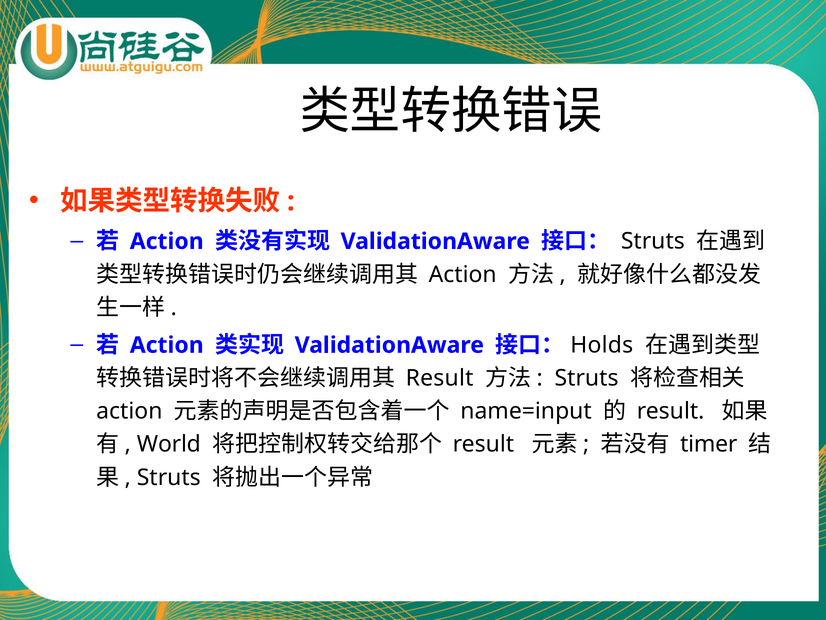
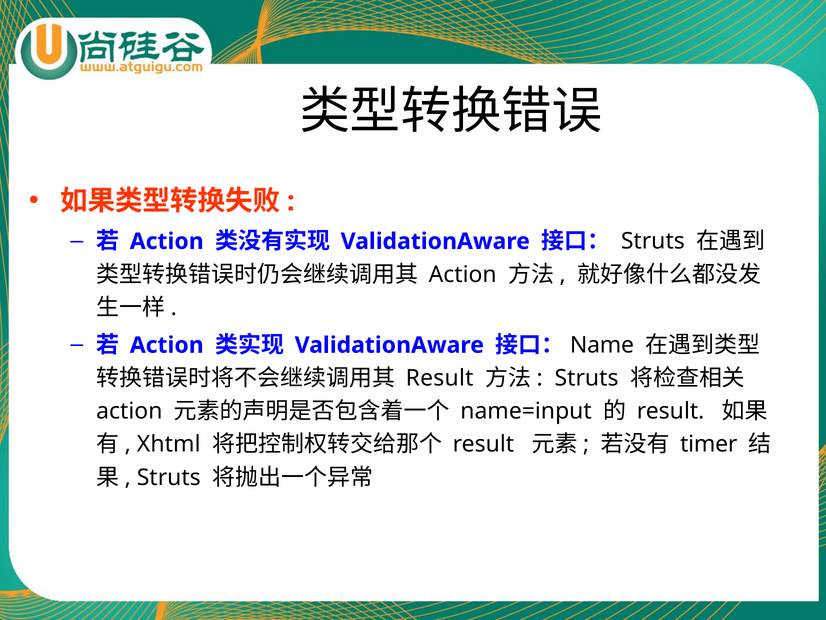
Holds: Holds -> Name (602, 345)
World: World -> Xhtml (169, 444)
